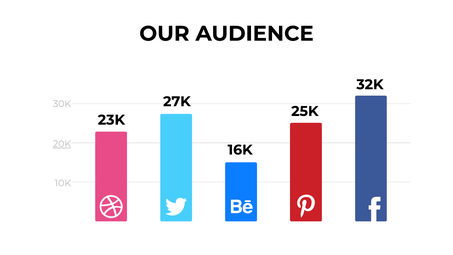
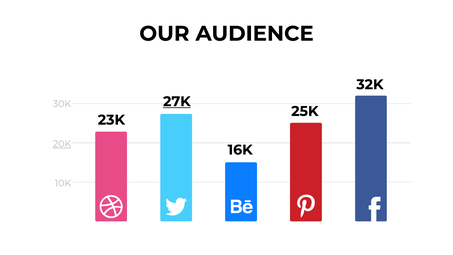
27K underline: none -> present (177, 101)
